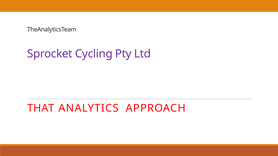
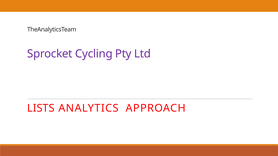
THAT: THAT -> LISTS (41, 108)
